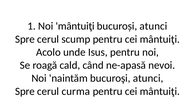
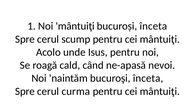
bucuroși atunci: atunci -> înceta (153, 26)
bucuroşi atunci: atunci -> înceta (148, 78)
